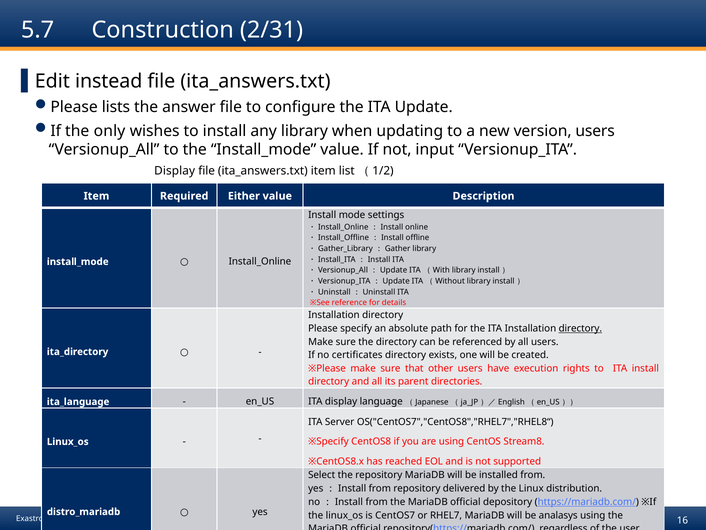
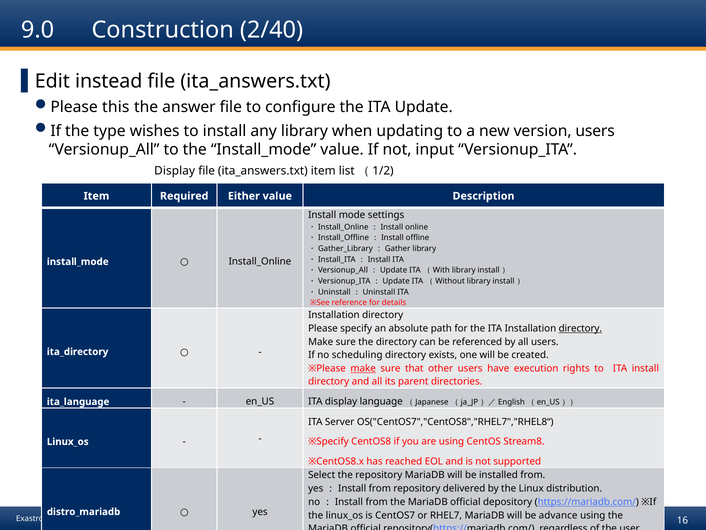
5.7: 5.7 -> 9.0 (38, 30)
2/31: 2/31 -> 2/40 (271, 30)
lists: lists -> this (116, 107)
only: only -> type (110, 131)
certificates: certificates -> scheduling (357, 355)
make underline: none -> present (363, 368)
analasys: analasys -> advance (558, 515)
